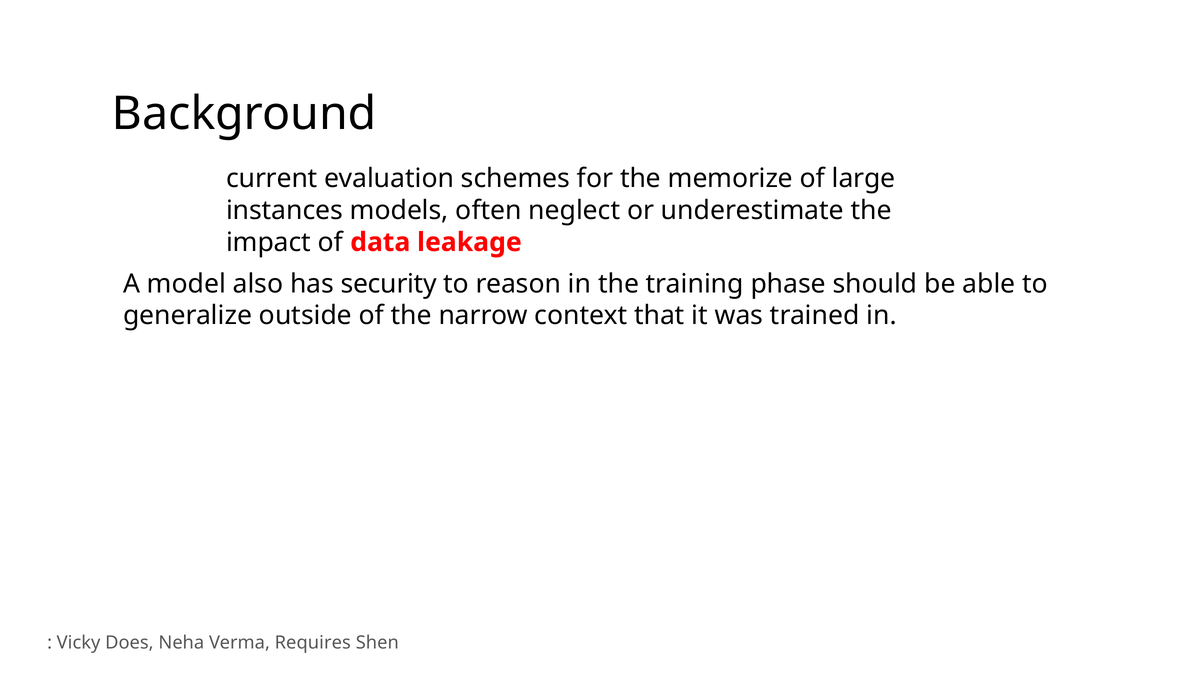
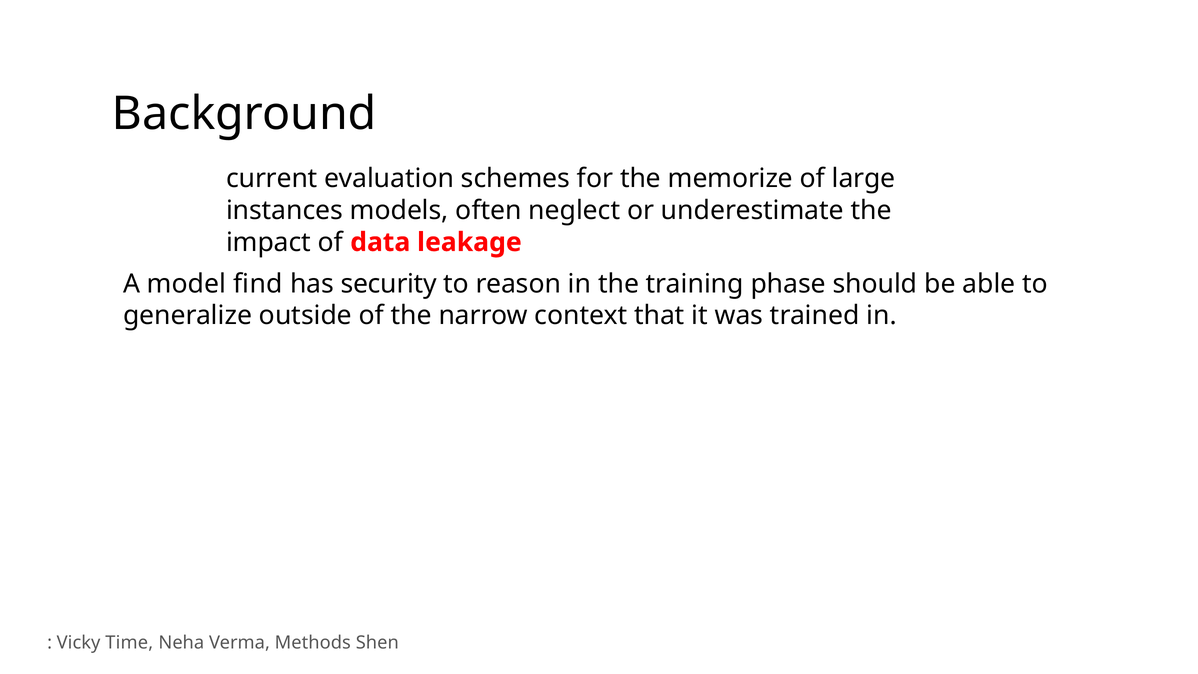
also: also -> find (258, 284)
Does: Does -> Time (129, 643)
Requires: Requires -> Methods (313, 643)
